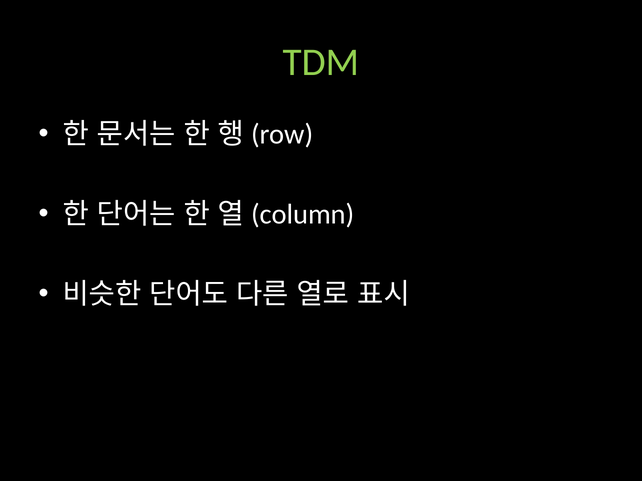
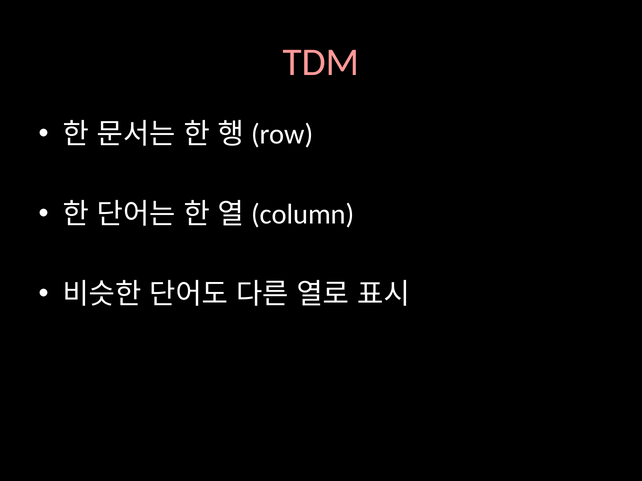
TDM colour: light green -> pink (321, 62)
